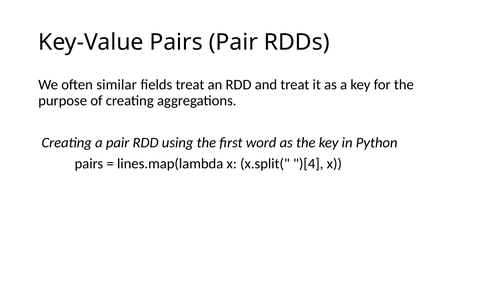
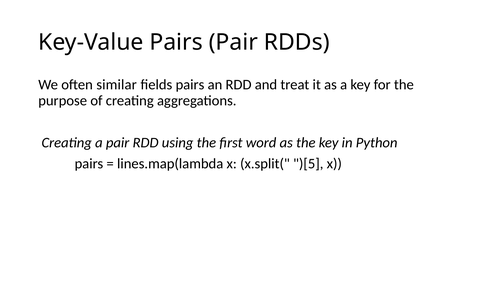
fields treat: treat -> pairs (190, 85)
)[4: )[4 -> )[5 (308, 164)
